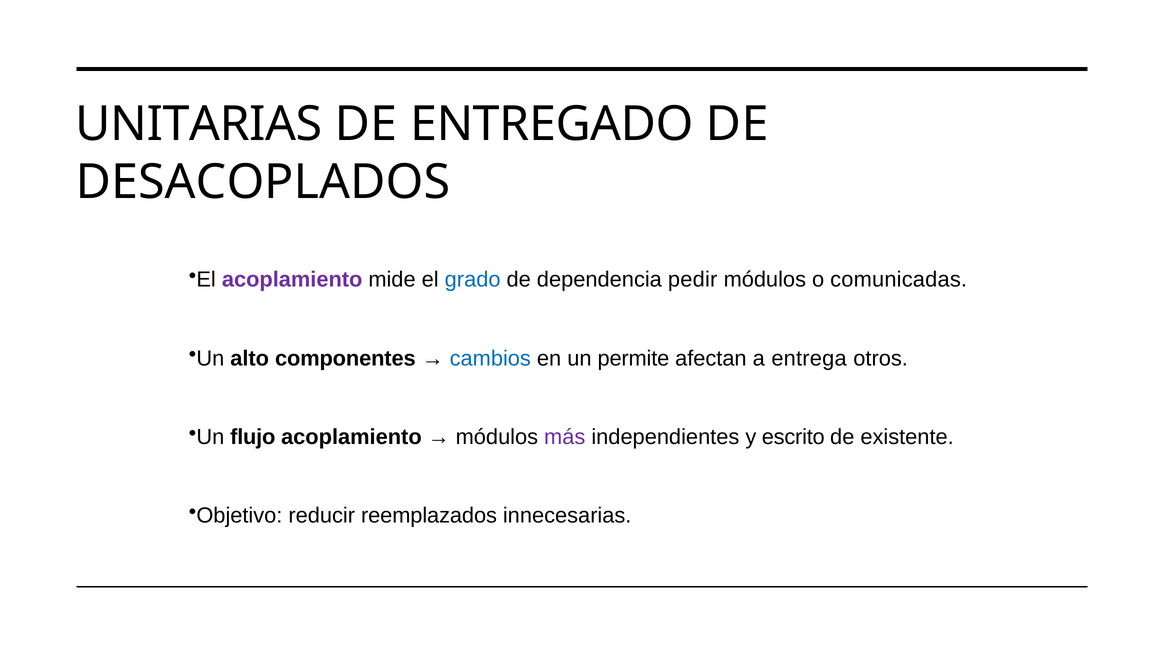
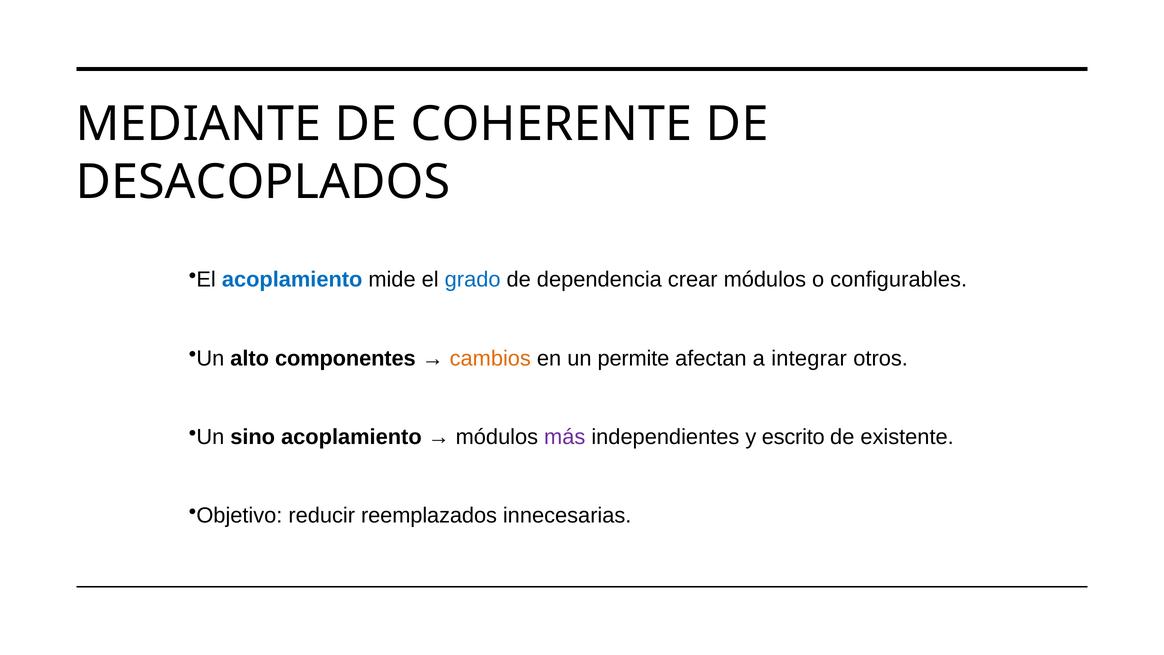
UNITARIAS: UNITARIAS -> MEDIANTE (199, 124)
ENTREGADO: ENTREGADO -> COHERENTE (552, 124)
acoplamiento colour: purple -> blue (292, 280)
pedir: pedir -> crear (693, 280)
comunicadas: comunicadas -> configurables (899, 280)
cambios colour: blue -> orange (490, 358)
entrega: entrega -> integrar (809, 358)
flujo: flujo -> sino (253, 437)
